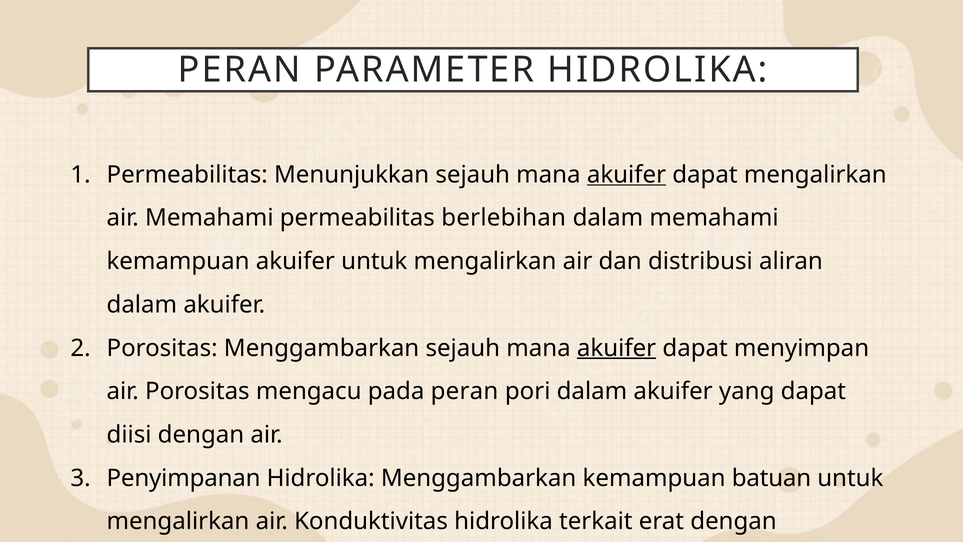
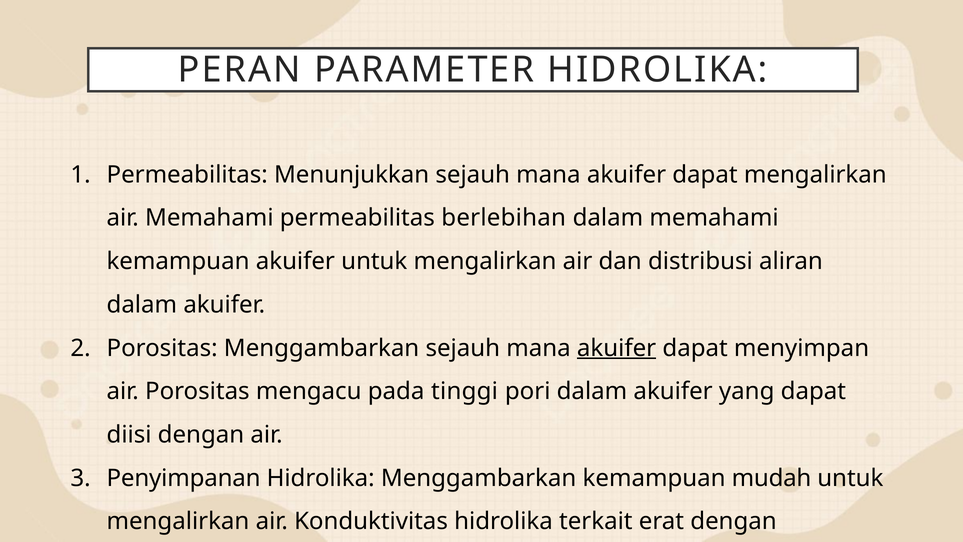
akuifer underline: present -> none (626, 175)
pada peran: peran -> tinggi (465, 391)
batuan: batuan -> mudah (772, 478)
